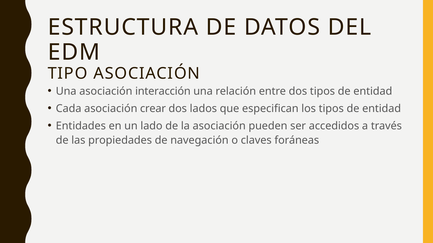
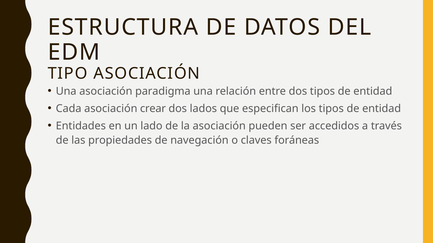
interacción: interacción -> paradigma (163, 91)
